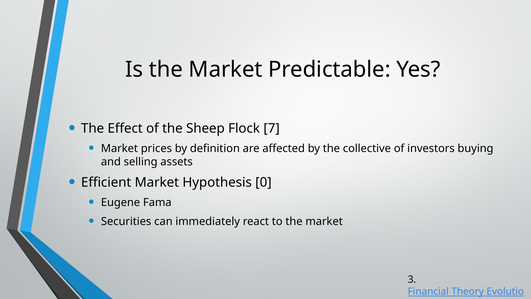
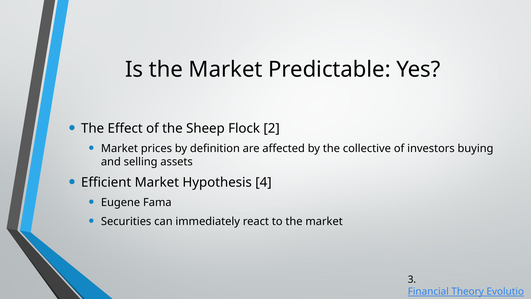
7: 7 -> 2 (272, 128)
Hypothesis 0: 0 -> 4 (263, 182)
